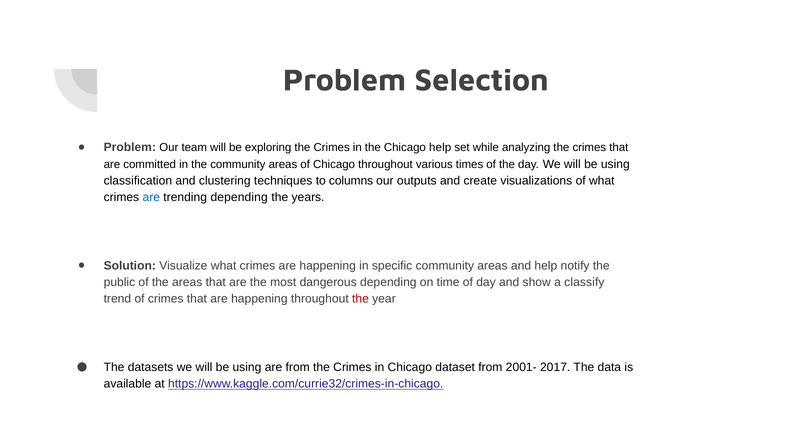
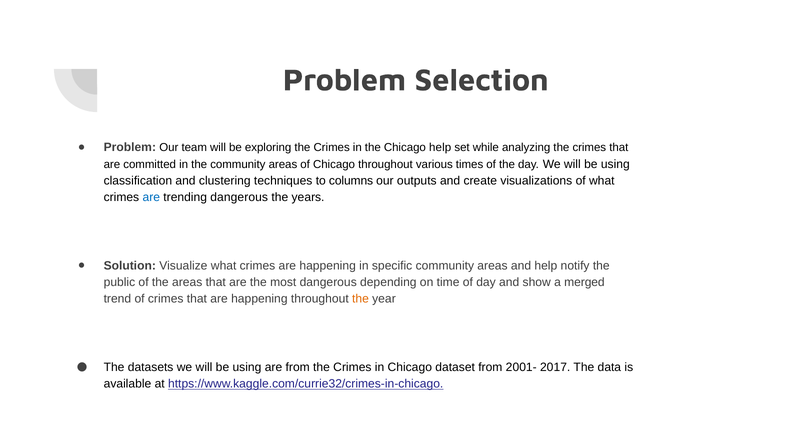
trending depending: depending -> dangerous (239, 197)
classify: classify -> merged (584, 282)
the colour: red -> orange (360, 299)
